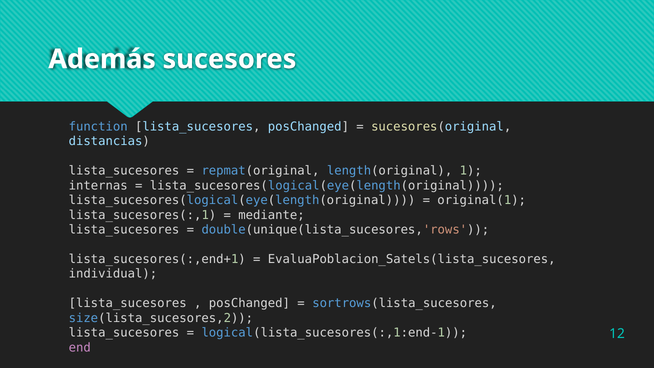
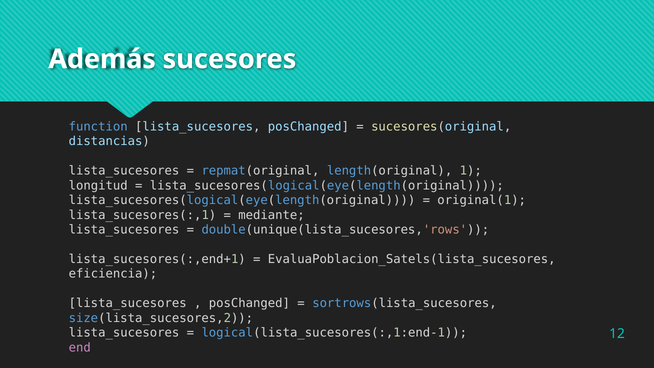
internas: internas -> longitud (98, 186)
individual: individual -> eficiencia (113, 274)
